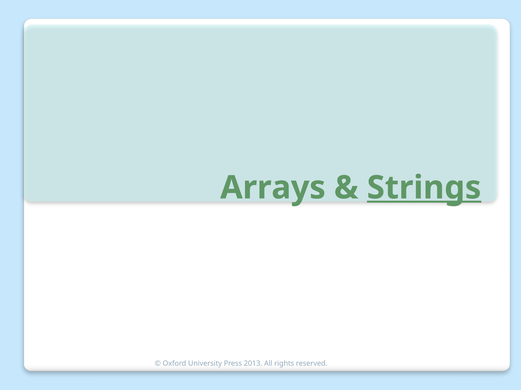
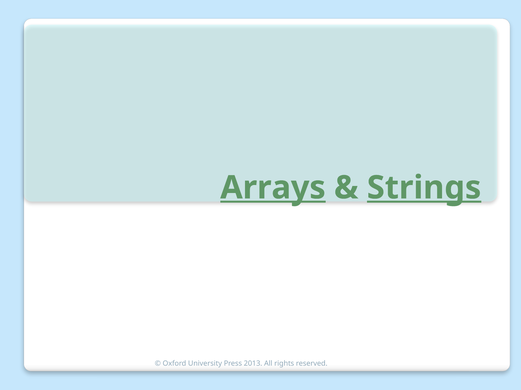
Arrays underline: none -> present (273, 188)
